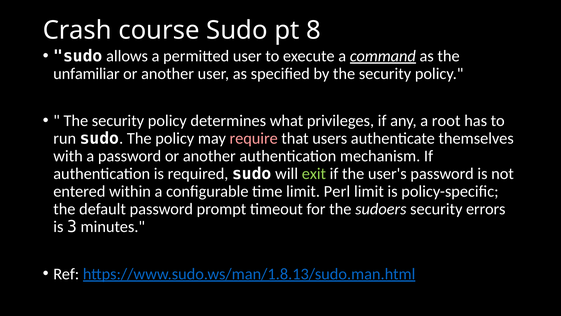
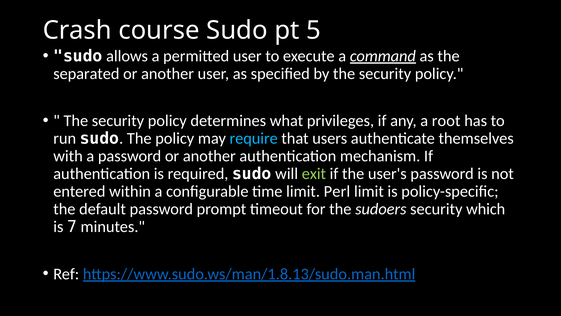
8: 8 -> 5 (313, 30)
unfamiliar: unfamiliar -> separated (86, 73)
require colour: pink -> light blue (254, 138)
errors: errors -> which (486, 209)
3: 3 -> 7 (72, 226)
